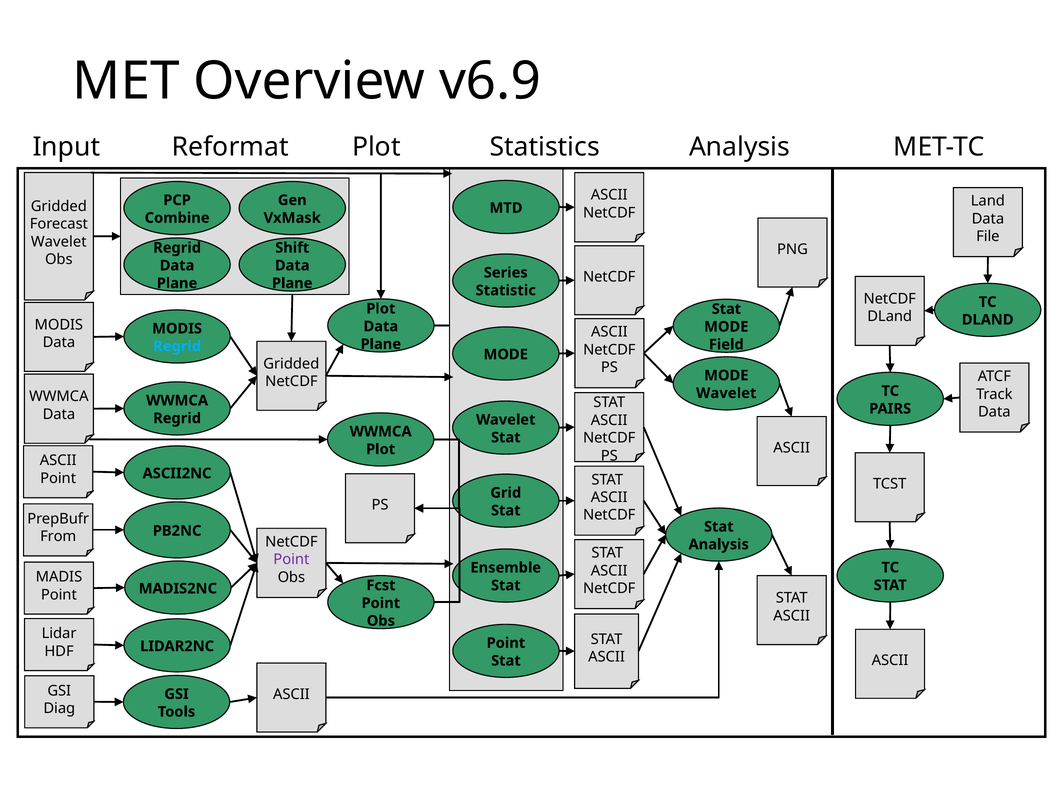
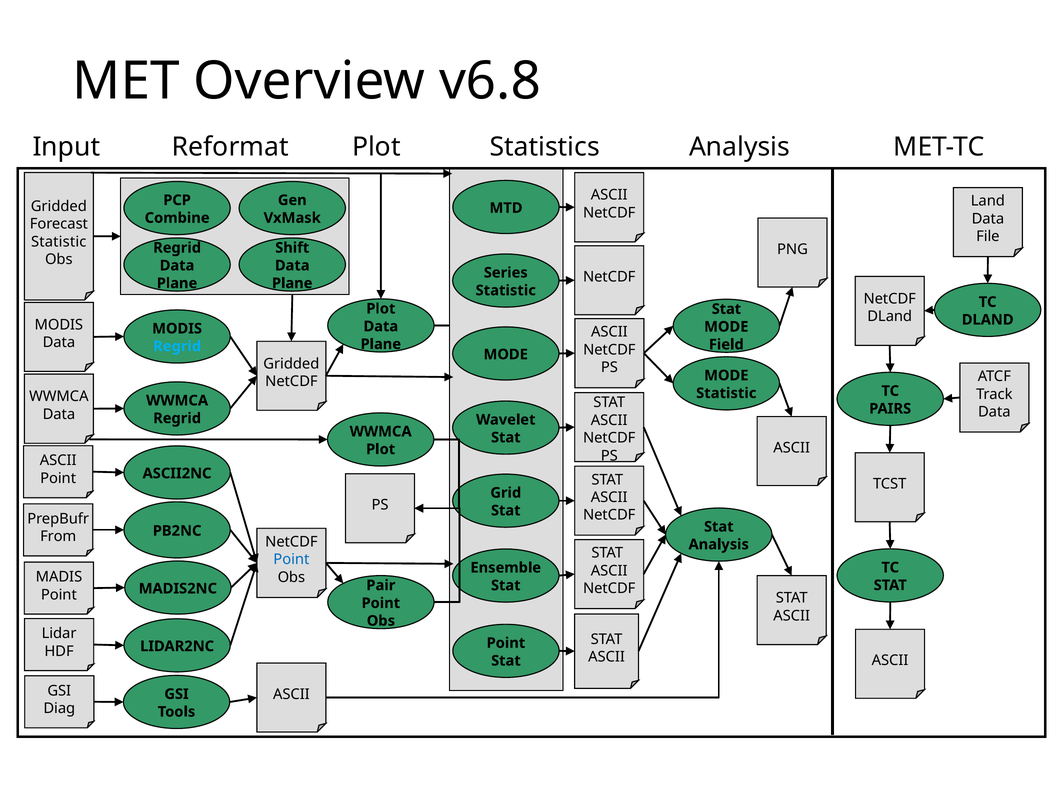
v6.9: v6.9 -> v6.8 (490, 81)
Wavelet: Wavelet -> Statistic (59, 242)
Wavelet: Wavelet -> Statistic (726, 393)
Point colour: purple -> blue (291, 560)
Fcst: Fcst -> Pair (381, 586)
